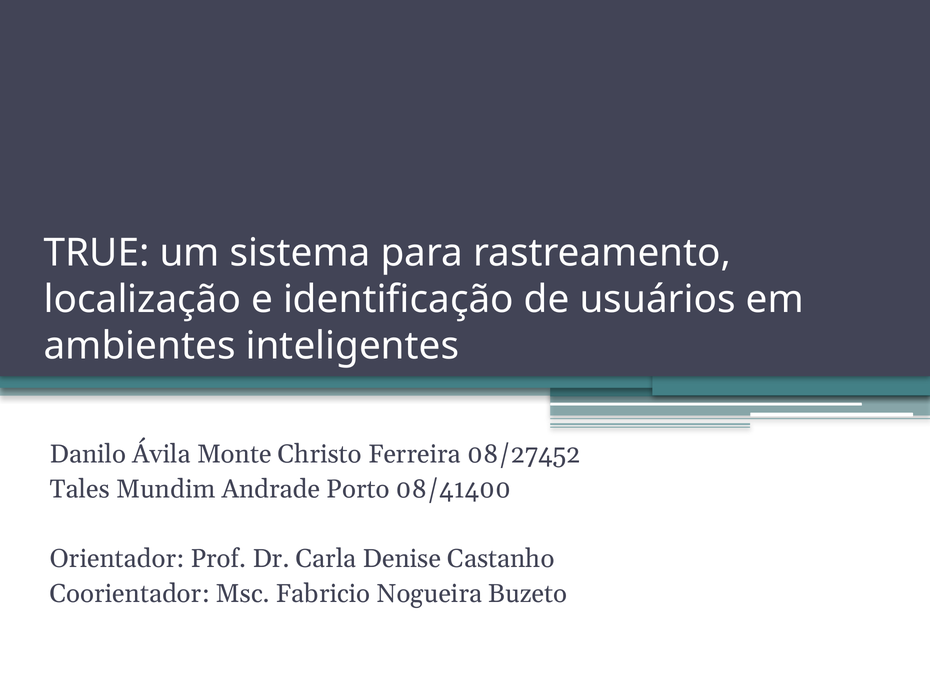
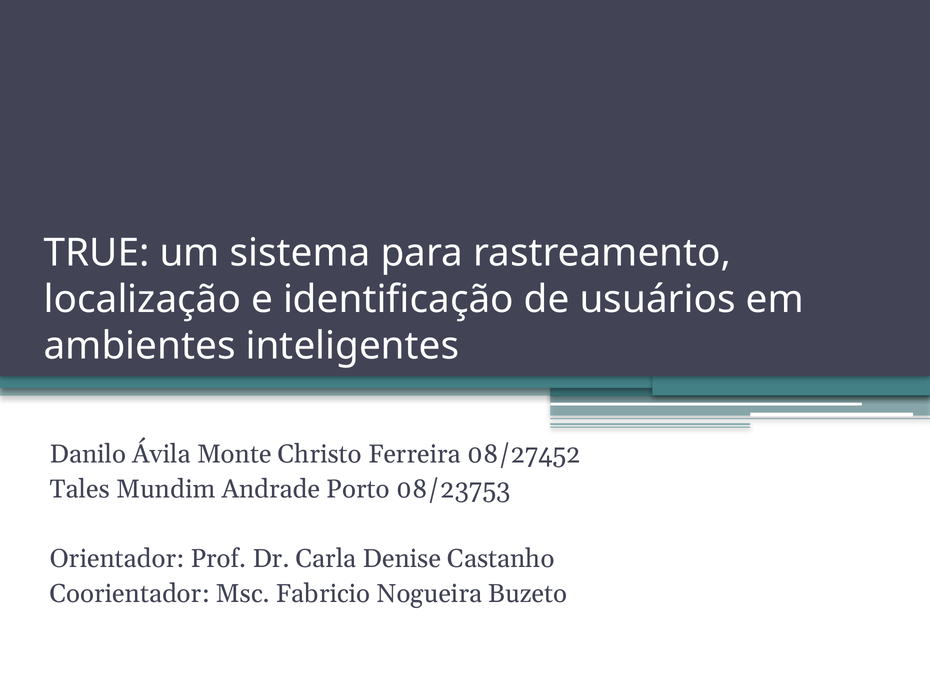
08/41400: 08/41400 -> 08/23753 (453, 489)
